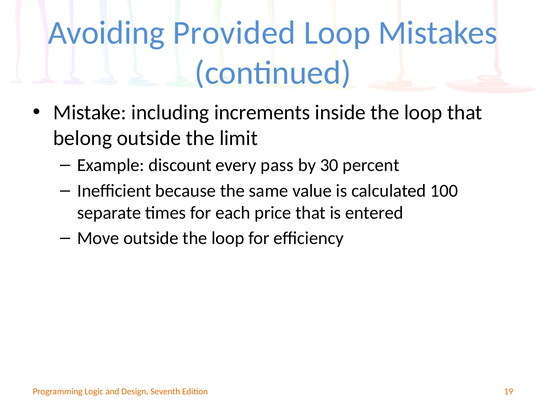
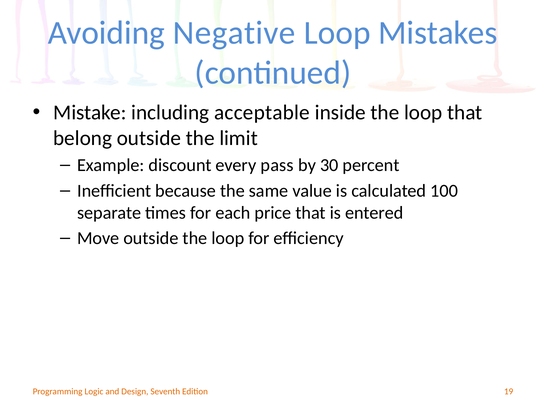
Provided: Provided -> Negative (234, 33)
increments: increments -> acceptable (262, 113)
